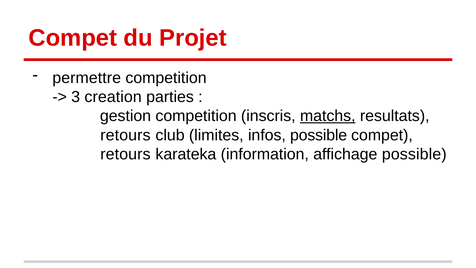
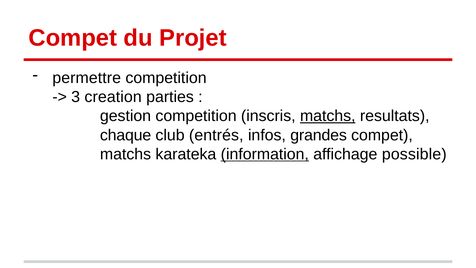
retours: retours -> chaque (126, 135)
limites: limites -> entrés (216, 135)
infos possible: possible -> grandes (319, 135)
retours: retours -> matchs (126, 154)
information underline: none -> present (265, 154)
